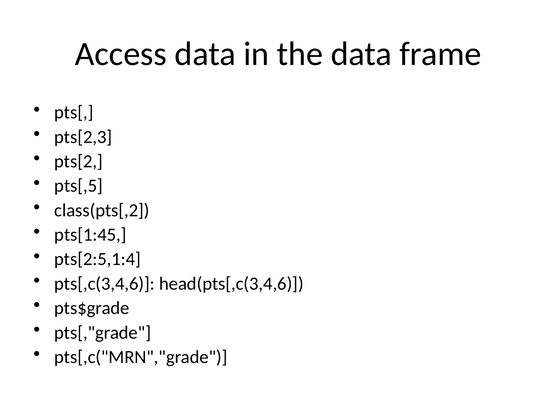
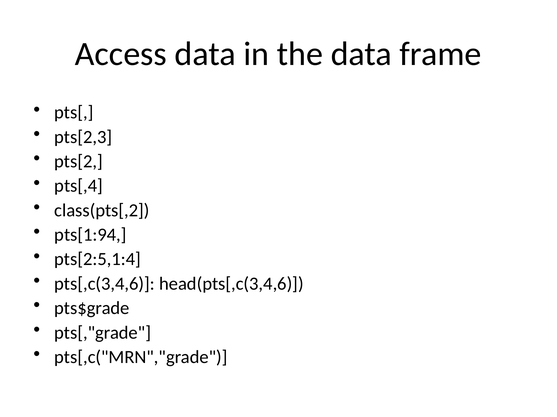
pts[,5: pts[,5 -> pts[,4 (79, 186)
pts[1:45: pts[1:45 -> pts[1:94 (90, 235)
